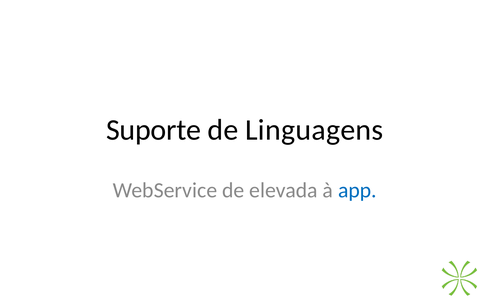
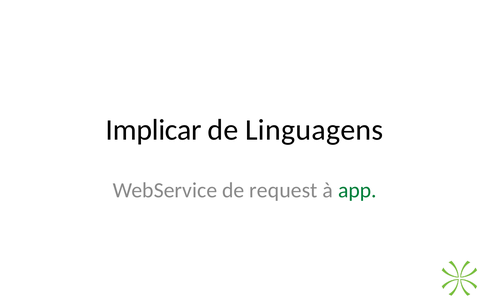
Suporte: Suporte -> Implicar (154, 130)
elevada: elevada -> request (283, 191)
app colour: blue -> green (357, 191)
